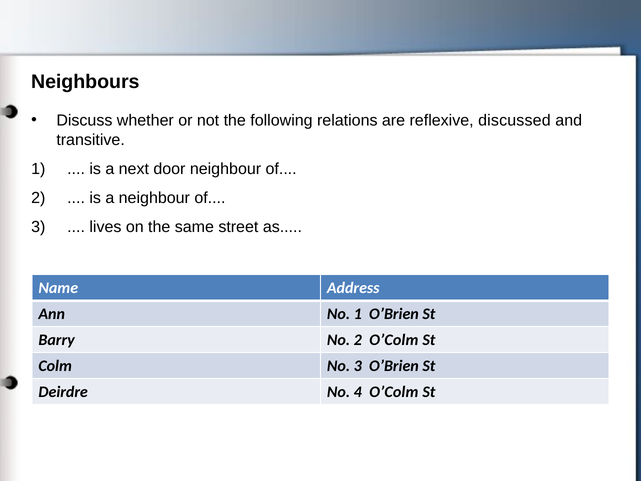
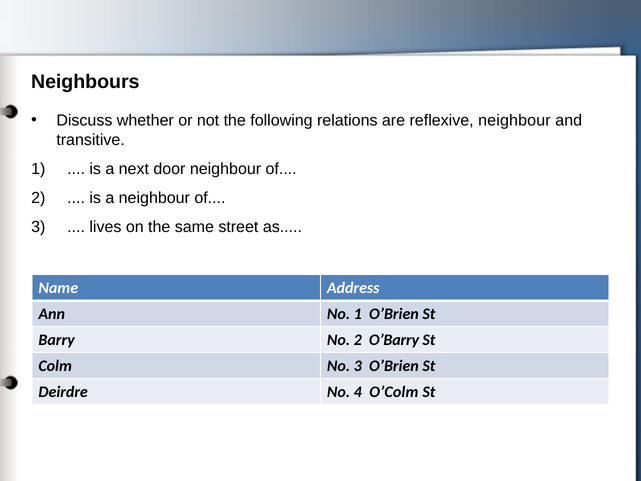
reflexive discussed: discussed -> neighbour (514, 120)
2 O’Colm: O’Colm -> O’Barry (394, 340)
